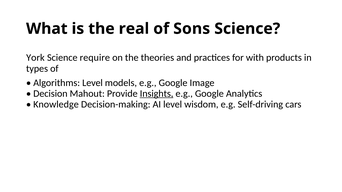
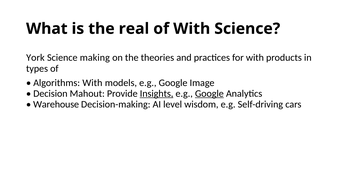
of Sons: Sons -> With (192, 29)
require: require -> making (95, 58)
Algorithms Level: Level -> With (92, 83)
Google underline: none -> present (209, 94)
Knowledge: Knowledge -> Warehouse (56, 104)
